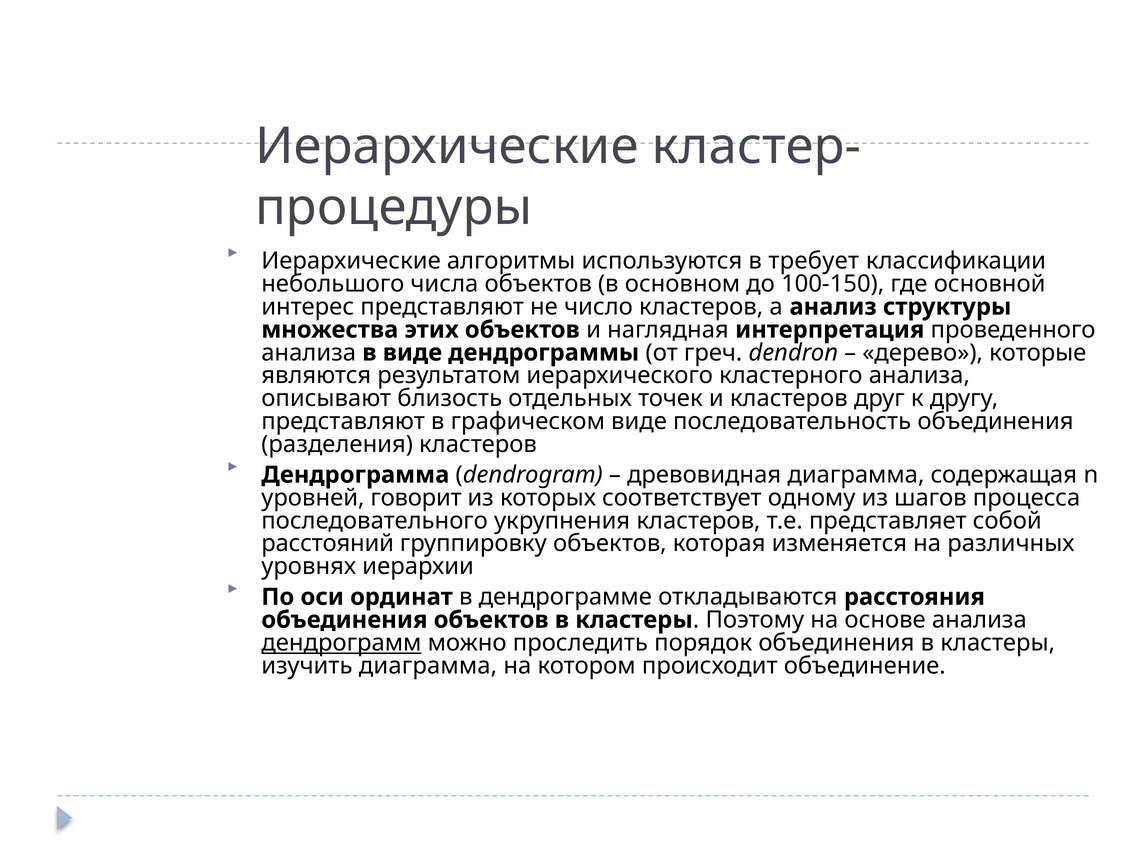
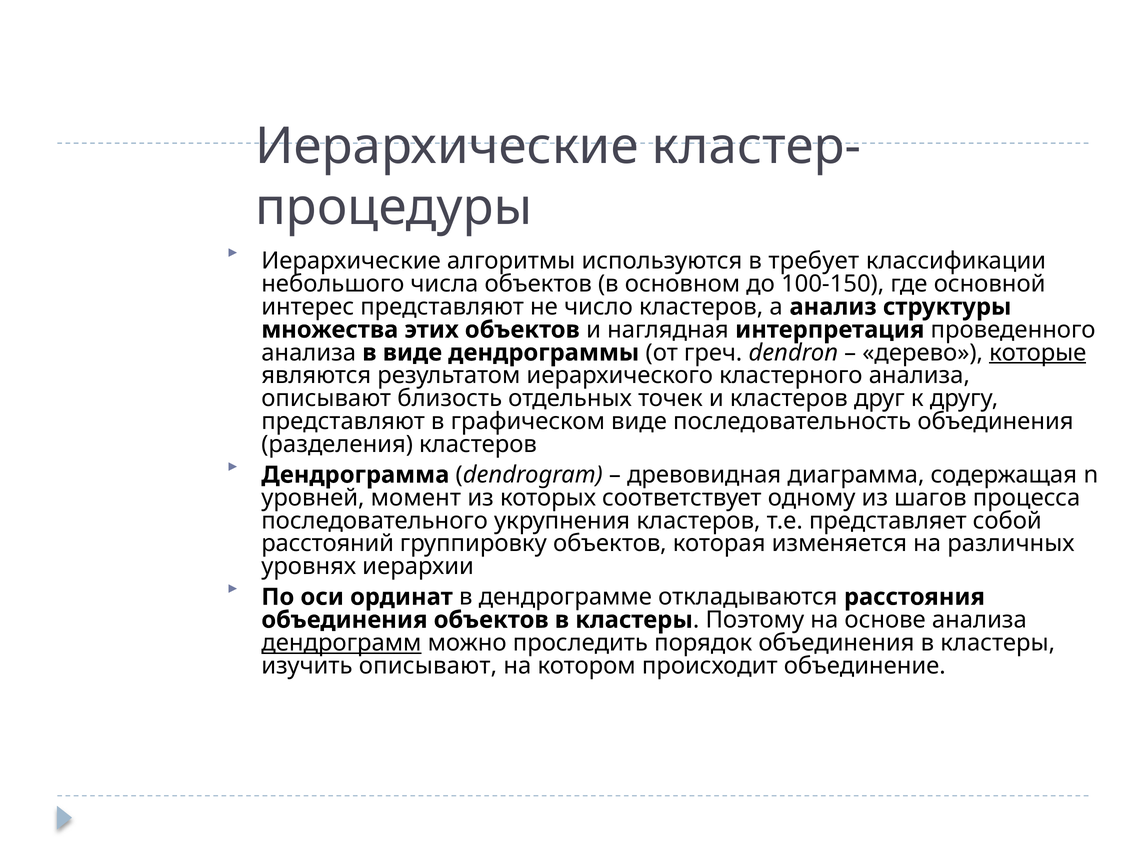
которые underline: none -> present (1038, 353)
говорит: говорит -> момент (416, 498)
изучить диаграмма: диаграмма -> описывают (428, 666)
